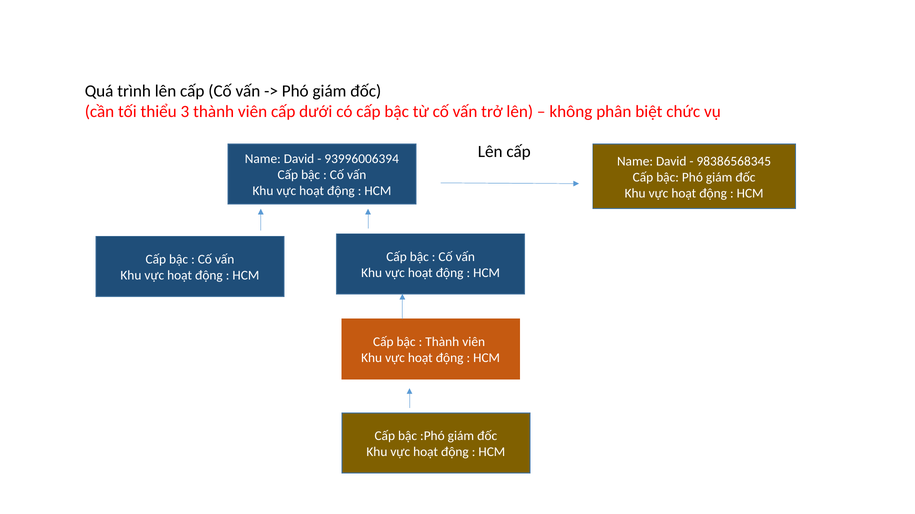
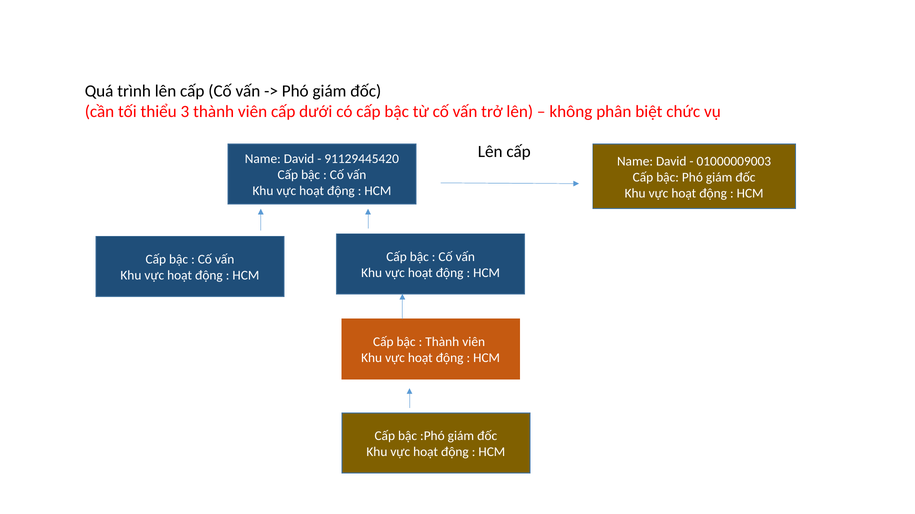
93996006394: 93996006394 -> 91129445420 (362, 159)
98386568345: 98386568345 -> 01000009003 (734, 161)
